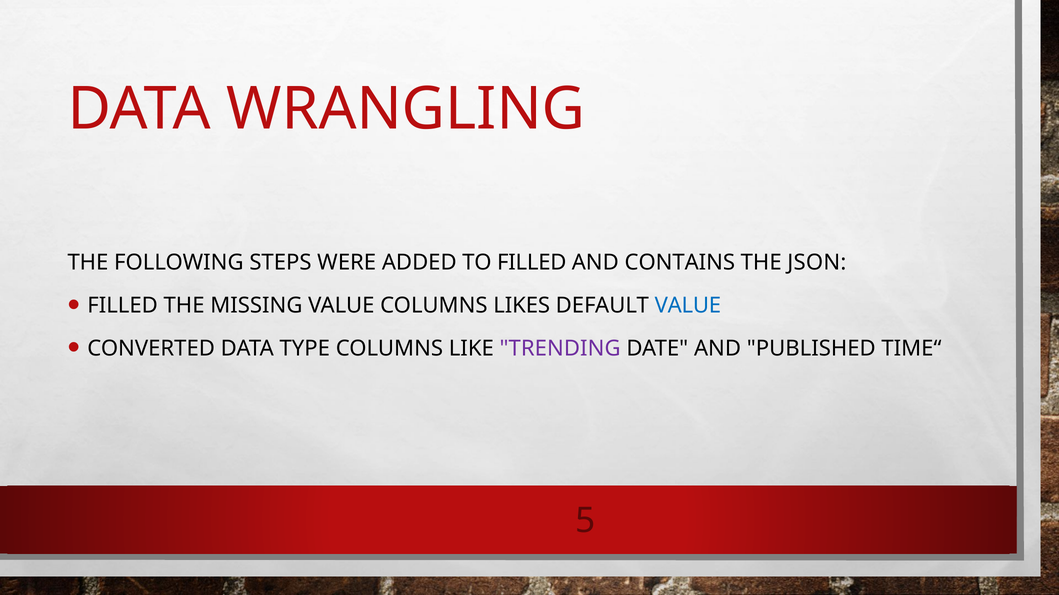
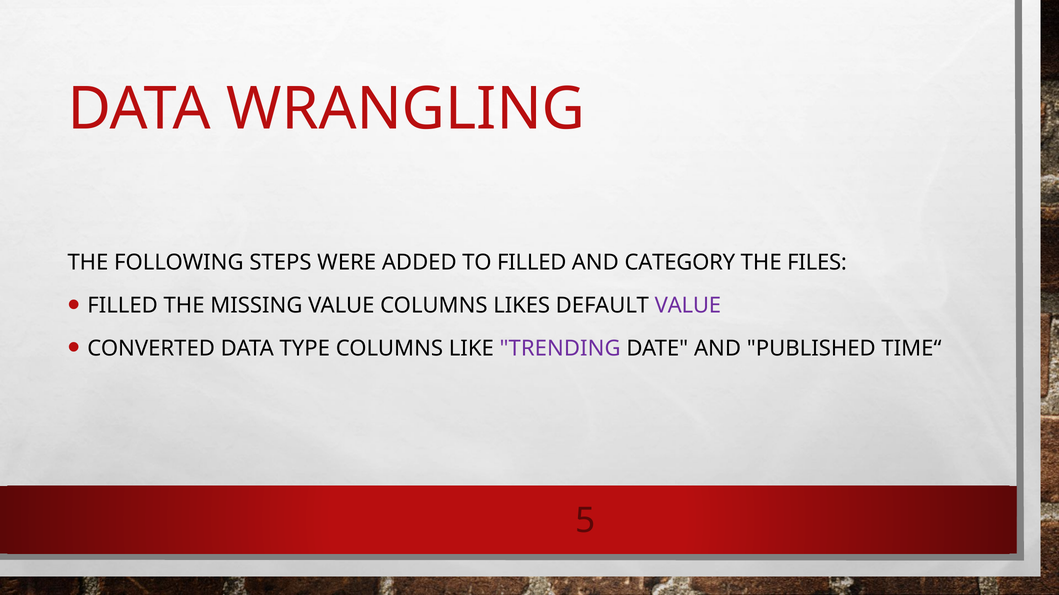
CONTAINS: CONTAINS -> CATEGORY (680, 263)
JSON: JSON -> FILES (817, 263)
VALUE colour: blue -> purple (688, 306)
